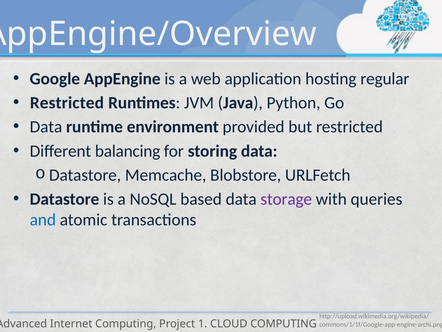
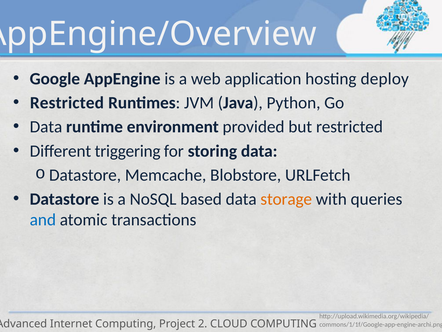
regular: regular -> deploy (385, 79)
balancing: balancing -> triggering (128, 151)
storage colour: purple -> orange (286, 199)
1: 1 -> 2 (203, 323)
